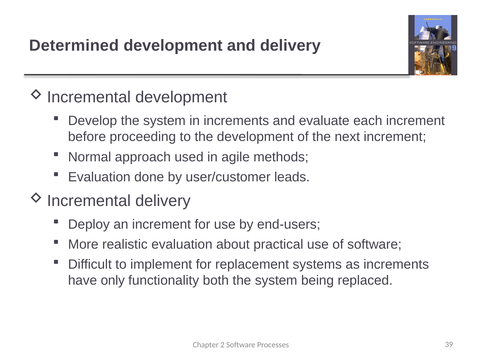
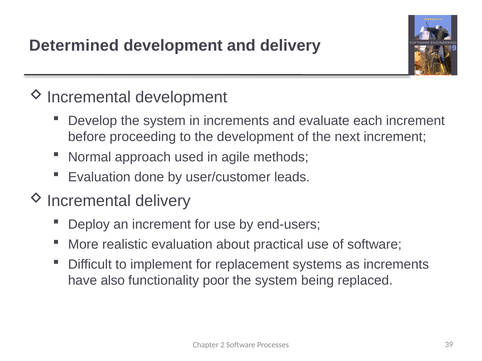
only: only -> also (113, 281)
both: both -> poor (216, 281)
